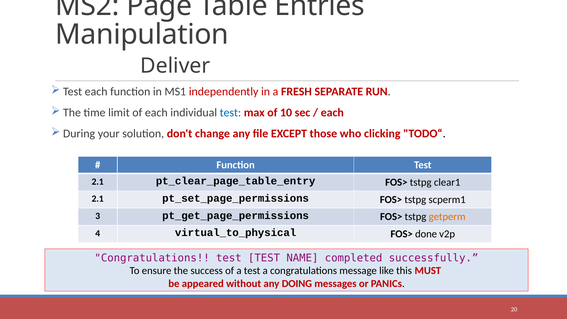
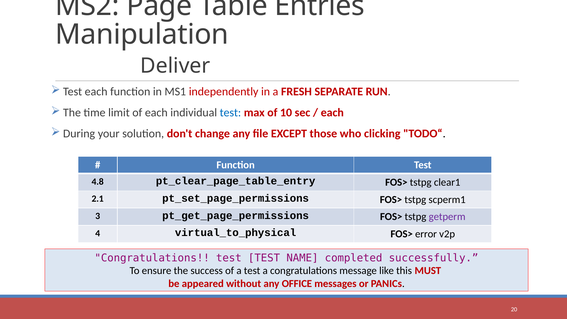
2.1: 2.1 -> 4.8 (98, 182)
getperm colour: orange -> purple (447, 217)
done: done -> error (426, 234)
DOING: DOING -> OFFICE (297, 283)
